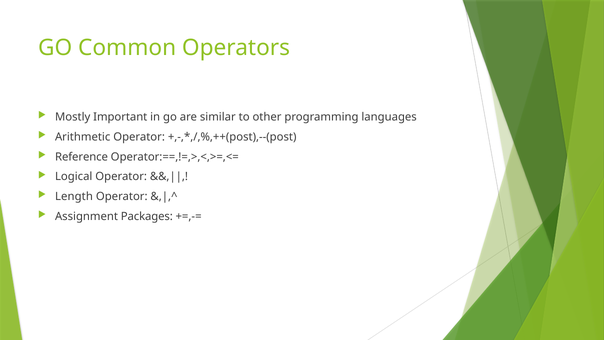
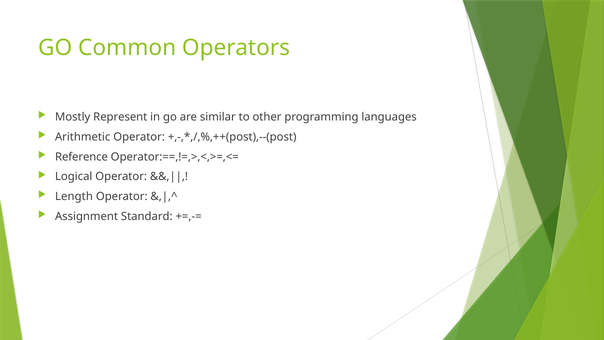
Important: Important -> Represent (120, 117)
Packages: Packages -> Standard (147, 216)
